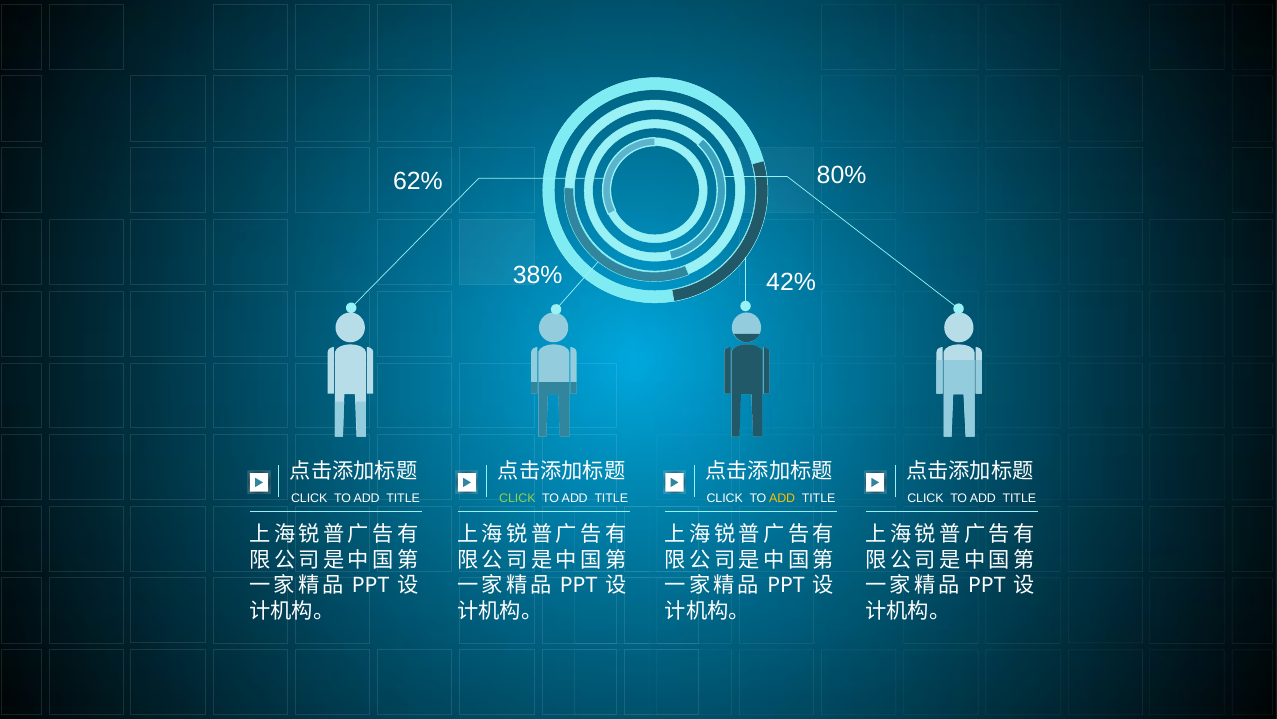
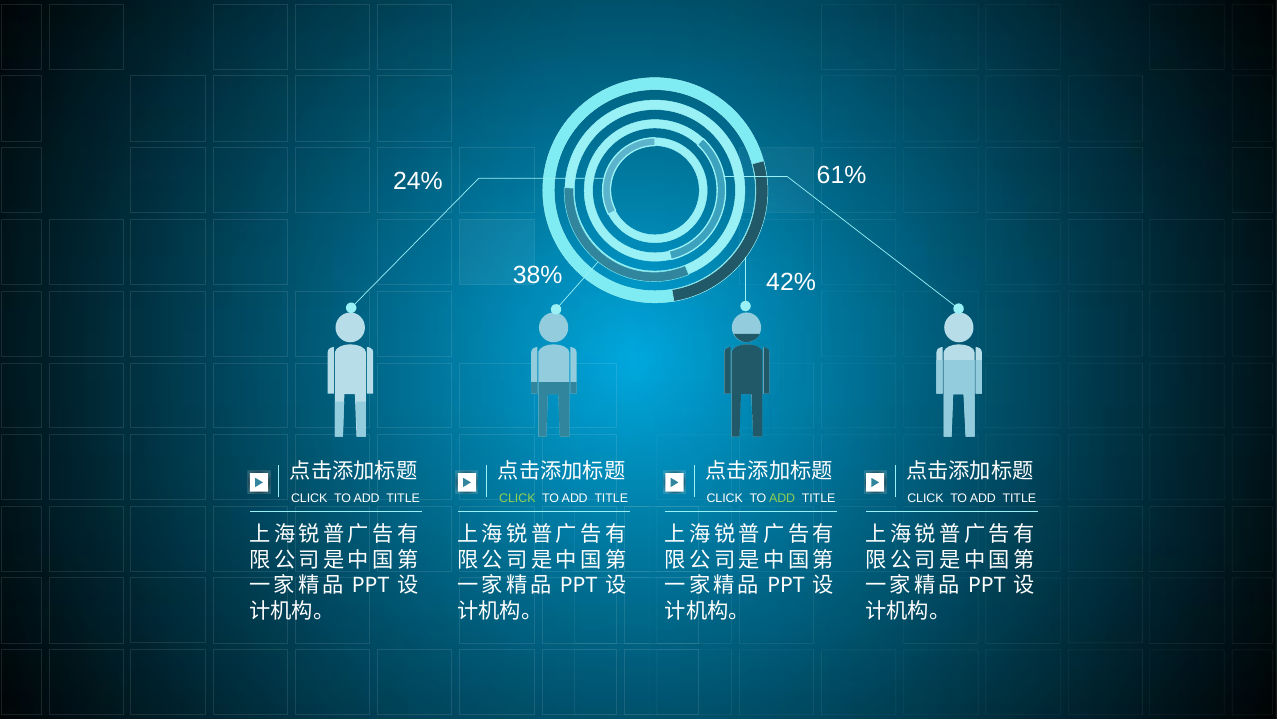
80%: 80% -> 61% (842, 175)
62%: 62% -> 24% (418, 181)
ADD colour: yellow -> light green (782, 497)
